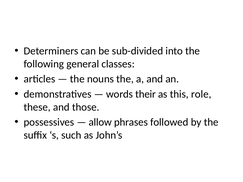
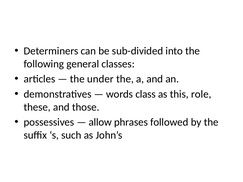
nouns: nouns -> under (100, 79)
their: their -> class (146, 94)
